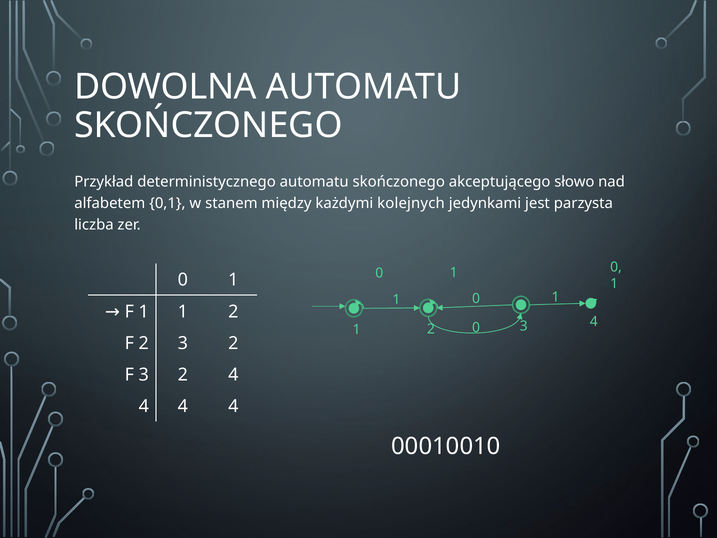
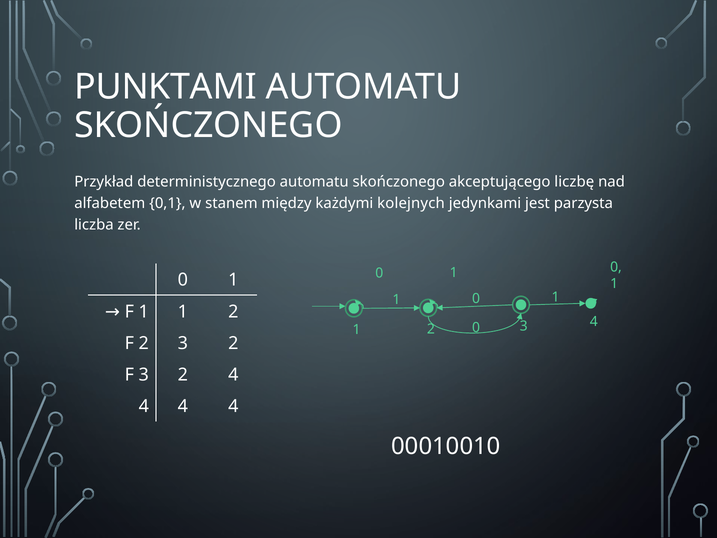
DOWOLNA: DOWOLNA -> PUNKTAMI (166, 87)
słowo: słowo -> liczbę (574, 182)
